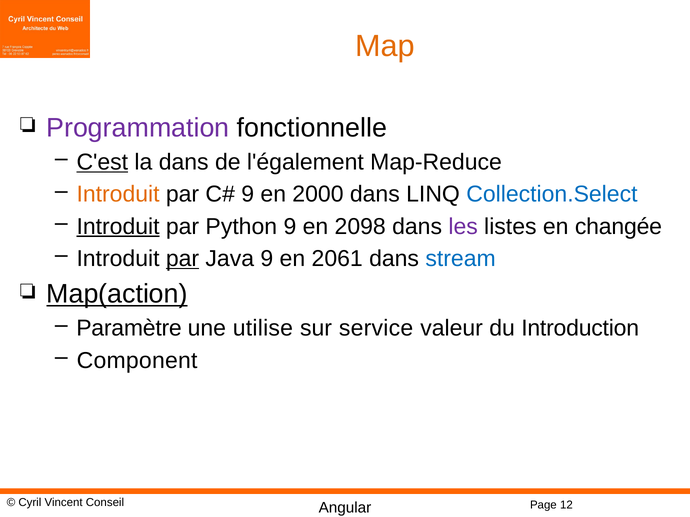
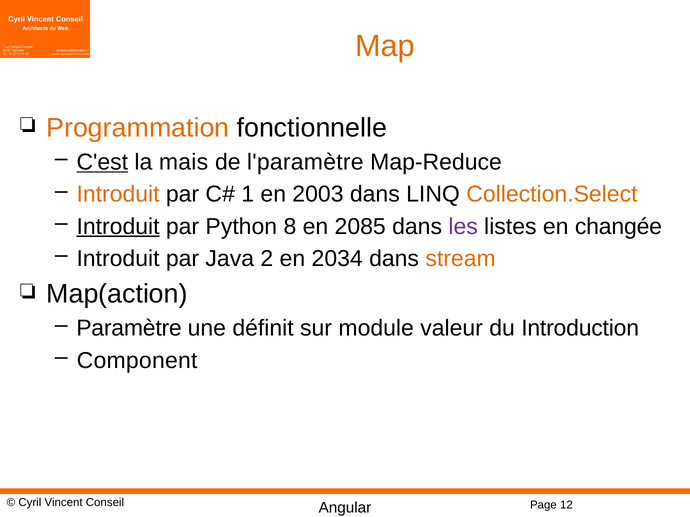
Programmation colour: purple -> orange (138, 128)
la dans: dans -> mais (184, 162)
l'également: l'également -> l'paramètre (305, 162)
9: 9 -> 1 (248, 194)
2000: 2000 -> 2003 (318, 194)
Collection.Select colour: blue -> orange (552, 194)
Python 9: 9 -> 8 (290, 227)
2098: 2098 -> 2085 (360, 227)
par underline: present -> none (183, 259)
Java 9: 9 -> 2 (267, 259)
2061: 2061 -> 2034 (337, 259)
stream colour: blue -> orange (461, 259)
Map(action underline: present -> none (117, 294)
utilise: utilise -> définit (263, 329)
service: service -> module (376, 329)
